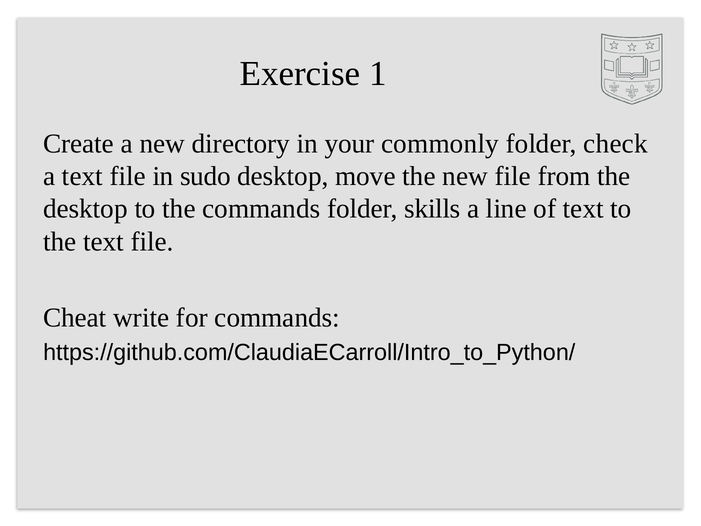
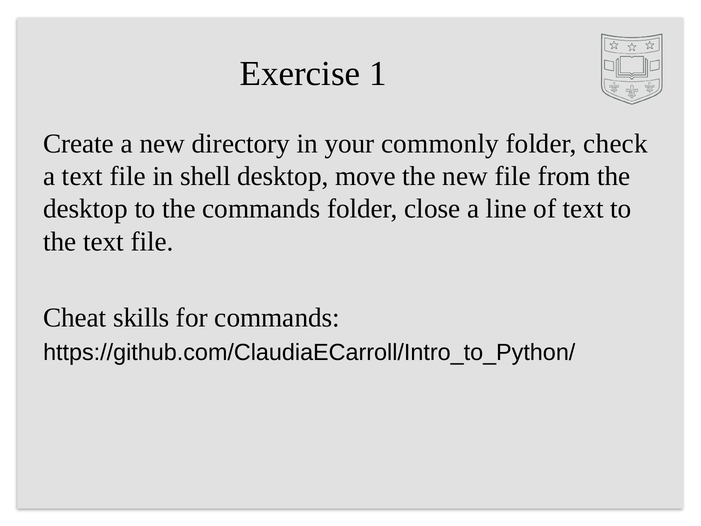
sudo: sudo -> shell (205, 176)
skills: skills -> close (432, 209)
write: write -> skills (141, 318)
